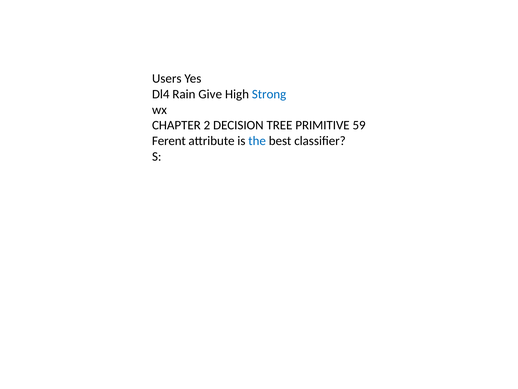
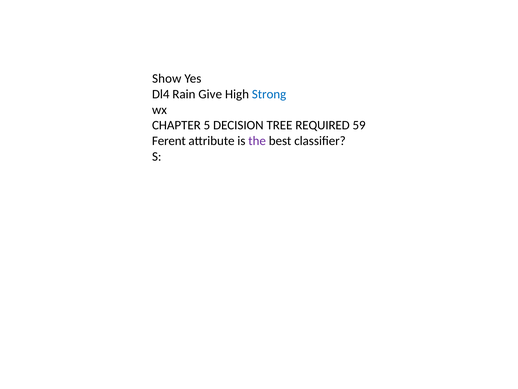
Users: Users -> Show (167, 79)
2: 2 -> 5 (207, 125)
PRIMITIVE: PRIMITIVE -> REQUIRED (323, 125)
the colour: blue -> purple (257, 141)
